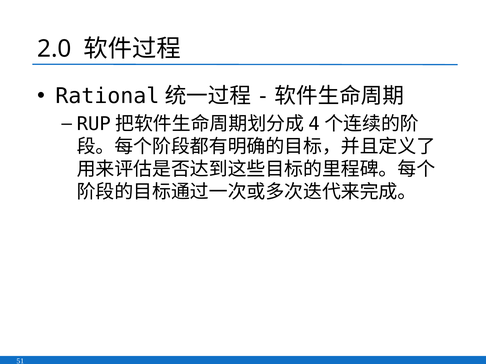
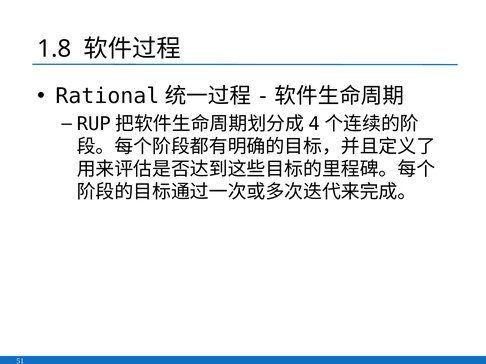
2.0: 2.0 -> 1.8 (54, 49)
